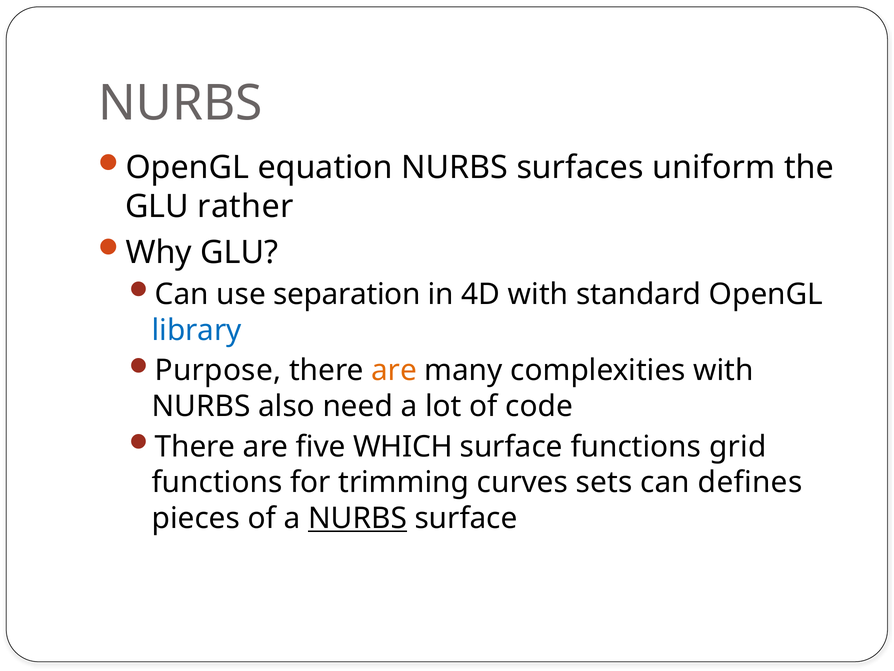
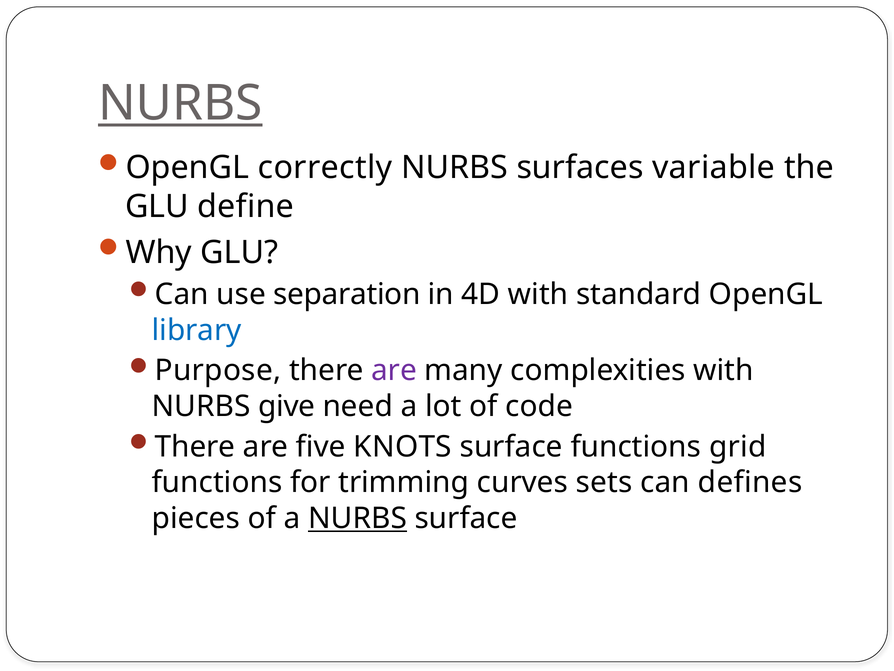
NURBS underline: none -> present (180, 103)
equation: equation -> correctly (325, 168)
uniform: uniform -> variable (714, 168)
rather: rather -> define (246, 206)
are colour: orange -> purple (394, 370)
also: also -> give (287, 406)
WHICH: WHICH -> KNOTS (403, 446)
